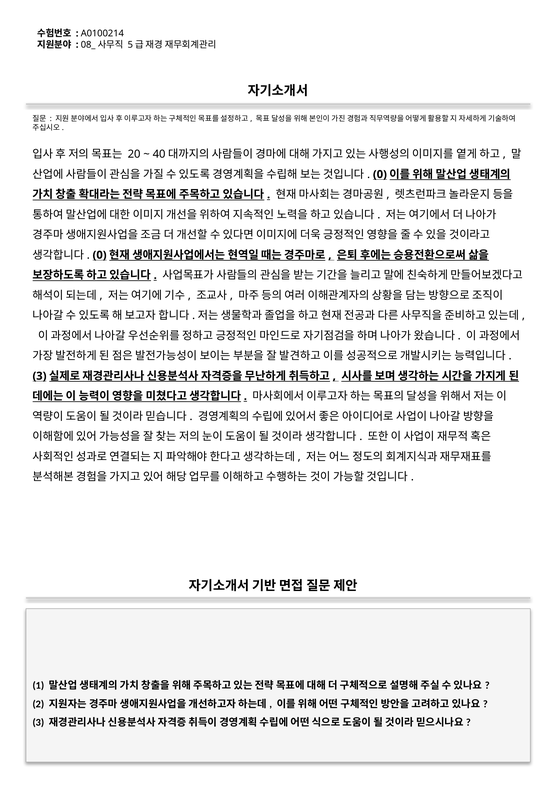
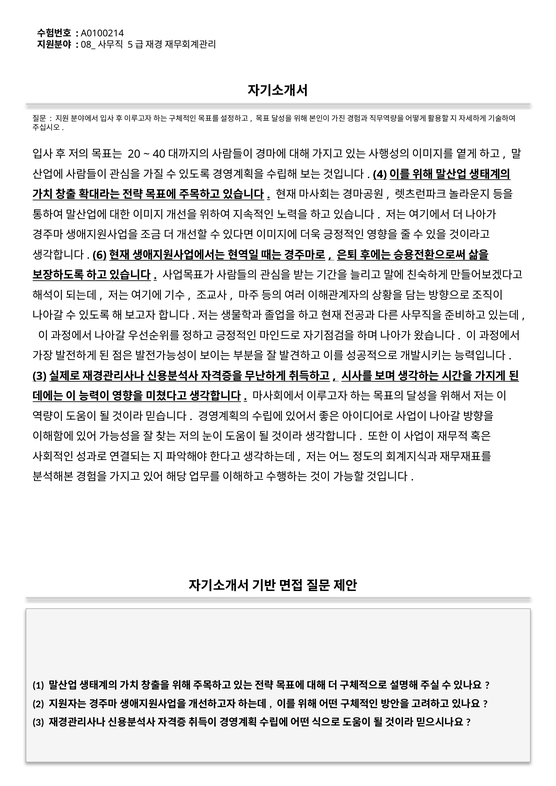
0: 0 -> 4 (380, 174)
0: 0 -> 6 (100, 255)
